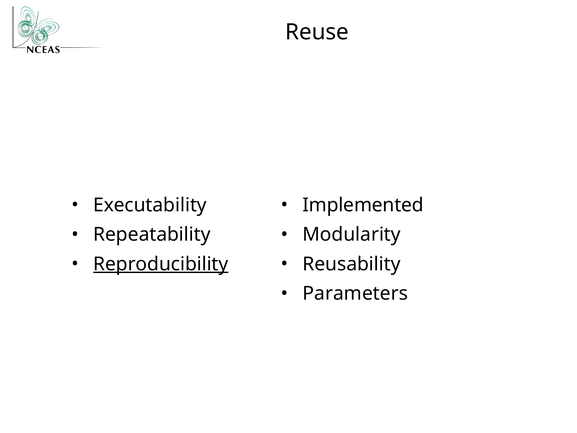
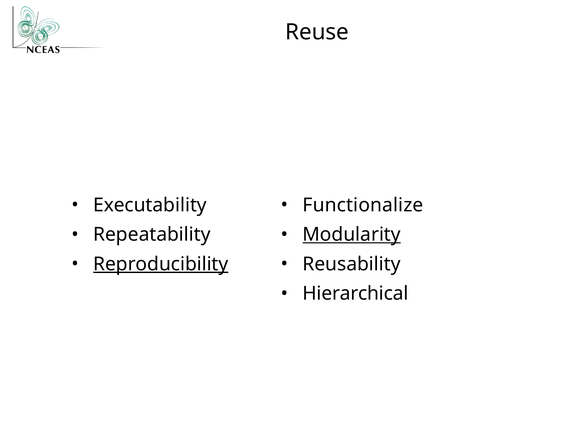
Implemented: Implemented -> Functionalize (363, 205)
Modularity underline: none -> present (352, 234)
Parameters: Parameters -> Hierarchical (355, 293)
